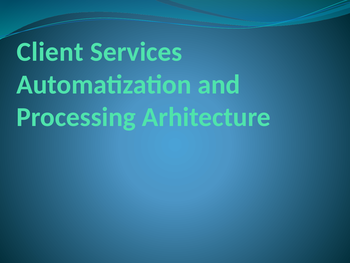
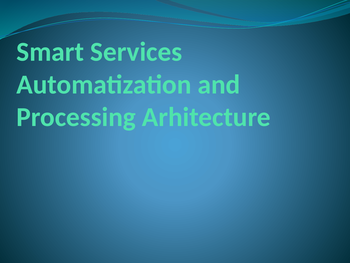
Client: Client -> Smart (50, 52)
